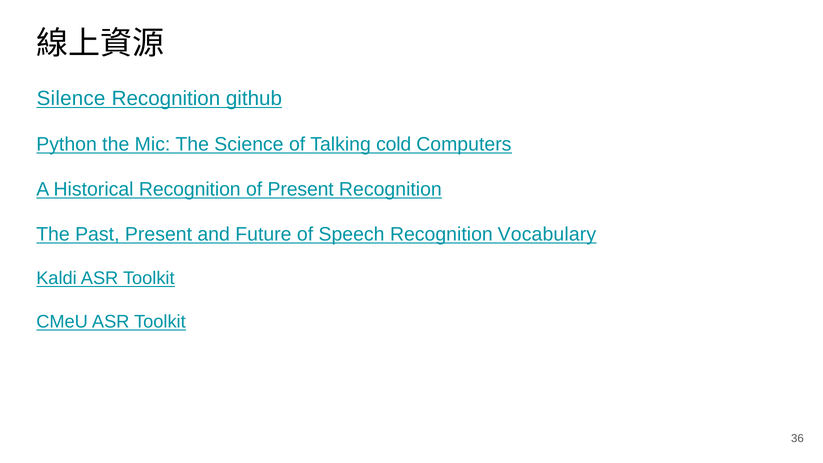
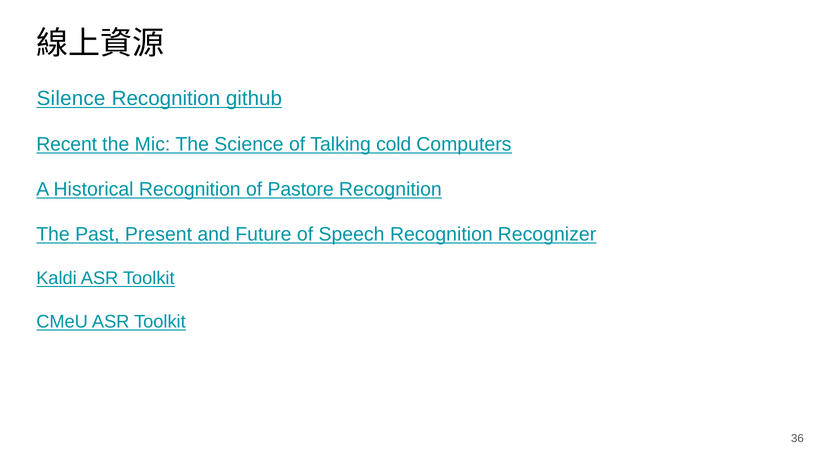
Python: Python -> Recent (67, 144)
of Present: Present -> Pastore (301, 189)
Vocabulary: Vocabulary -> Recognizer (547, 234)
